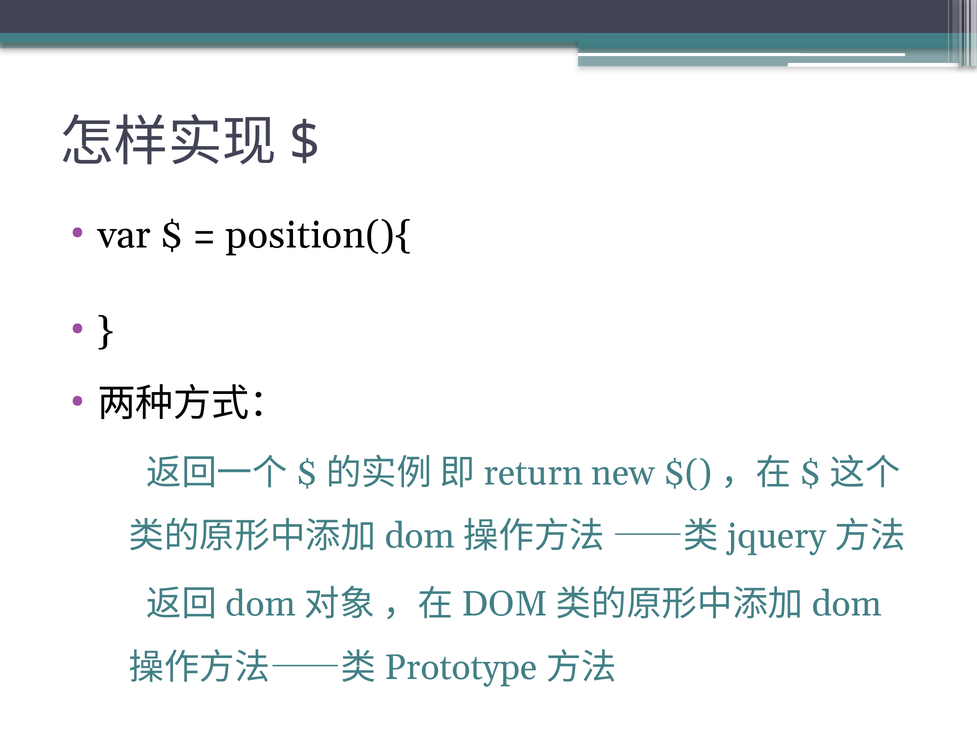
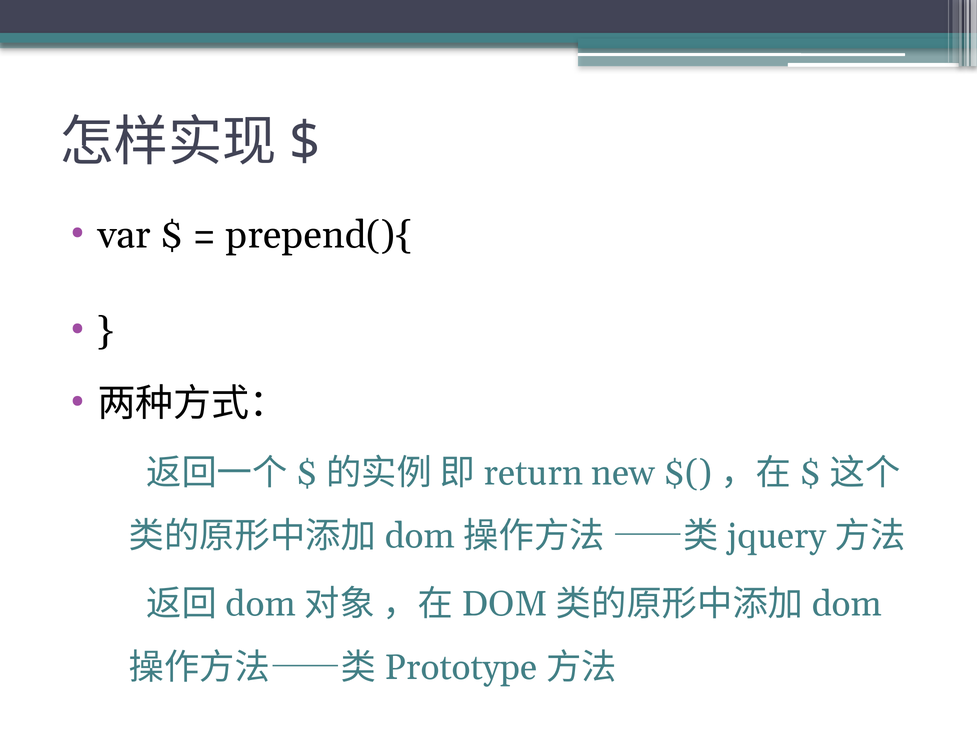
position(){: position(){ -> prepend(){ (319, 235)
